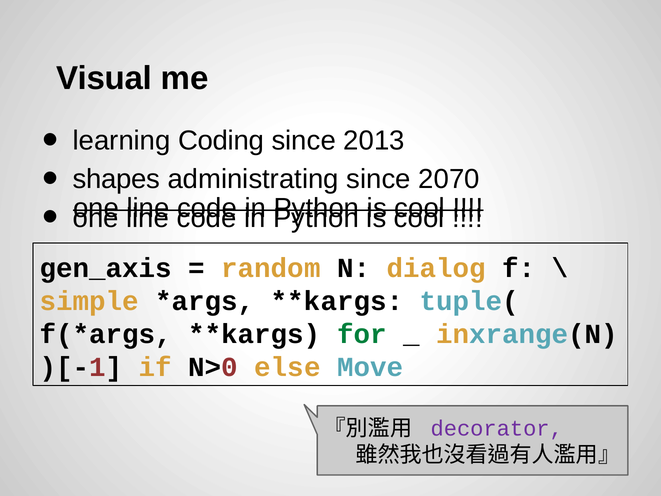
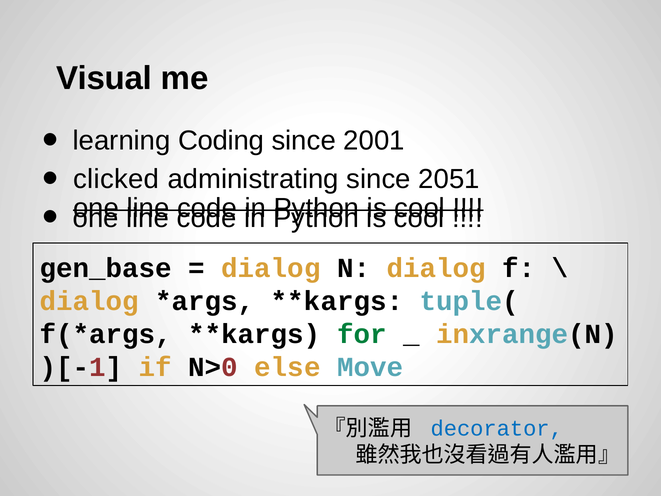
2013: 2013 -> 2001 (374, 141)
shapes: shapes -> clicked (116, 179)
2070: 2070 -> 2051 (449, 179)
gen_axis: gen_axis -> gen_base (106, 268)
random: random -> dialog (271, 268)
simple: simple -> dialog (89, 301)
decorator colour: purple -> blue (497, 428)
